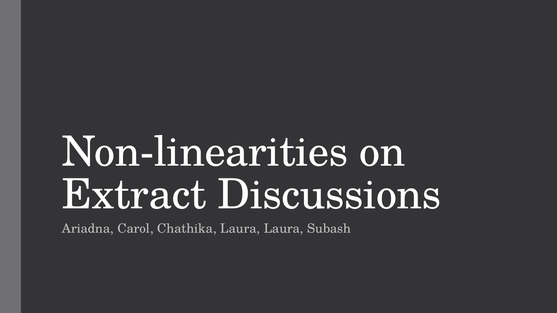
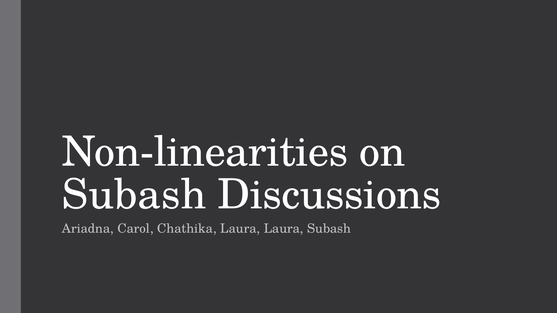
Extract: Extract -> Subash (134, 195)
